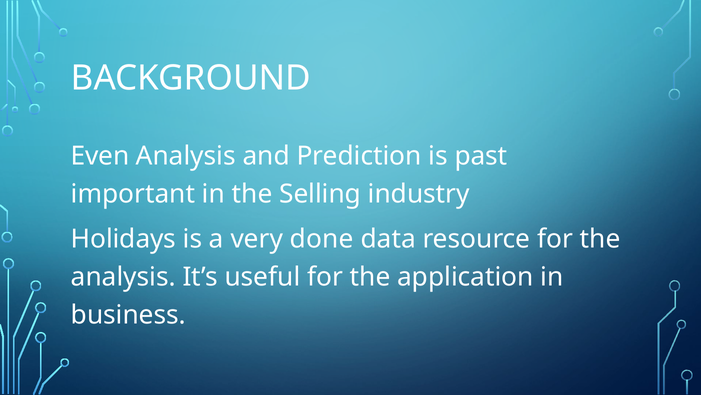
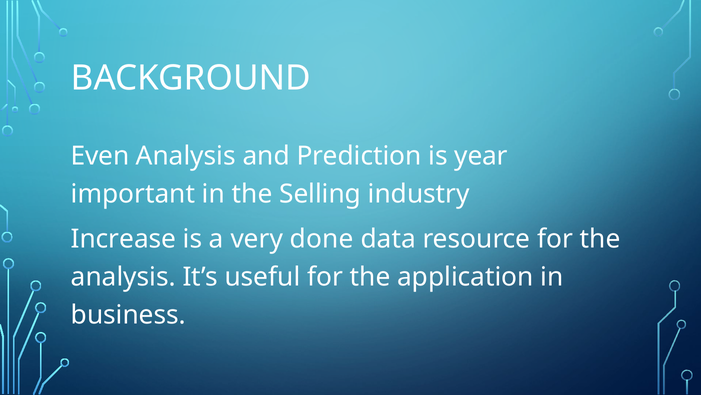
past: past -> year (481, 156)
Holidays: Holidays -> Increase (123, 239)
